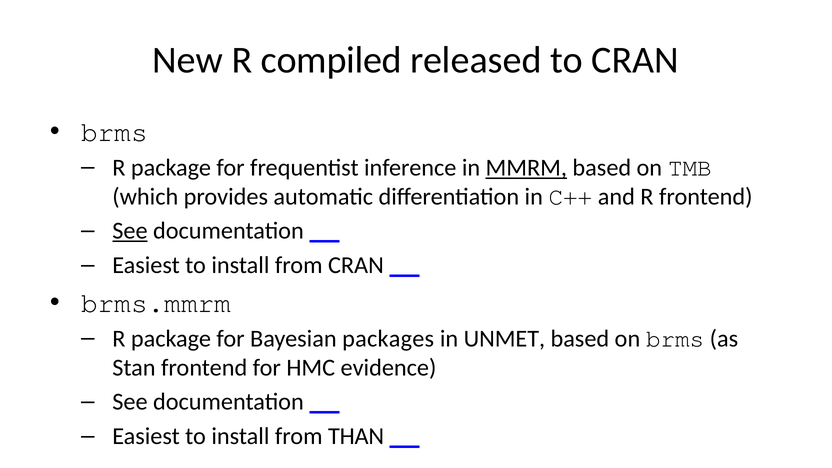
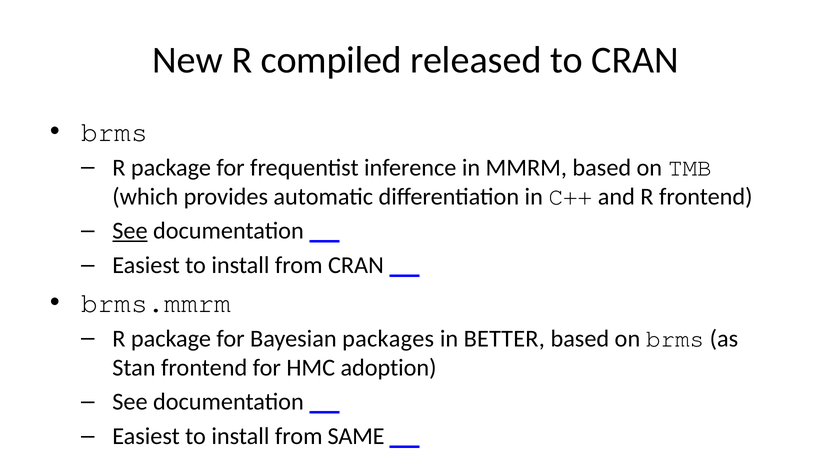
MMRM underline: present -> none (526, 168)
UNMET: UNMET -> BETTER (504, 339)
evidence: evidence -> adoption (389, 368)
THAN: THAN -> SAME (356, 436)
